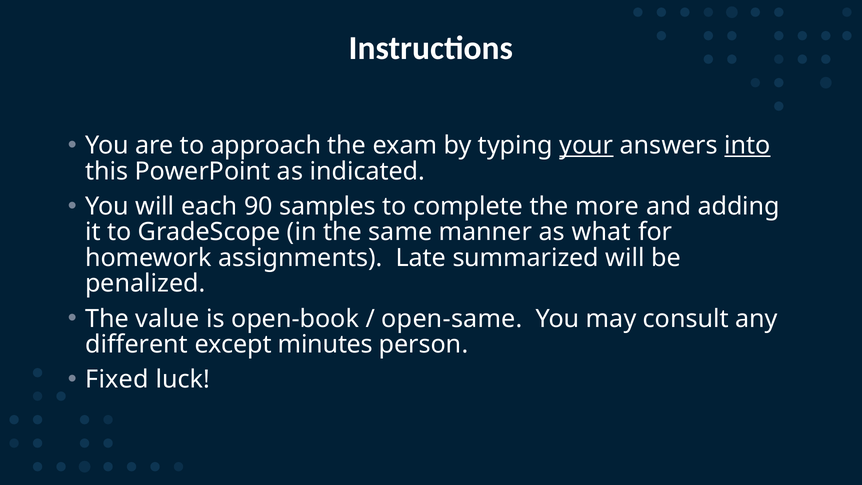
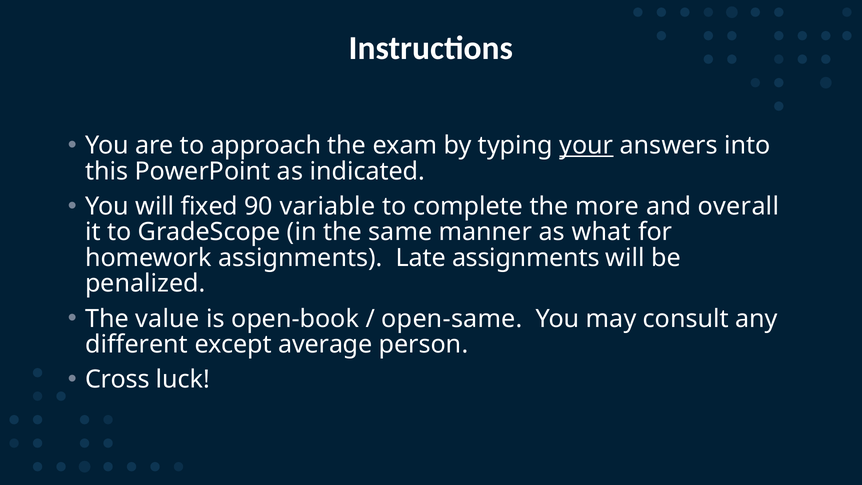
into underline: present -> none (747, 146)
each: each -> fixed (209, 206)
samples: samples -> variable (327, 206)
adding: adding -> overall (739, 206)
Late summarized: summarized -> assignments (526, 258)
minutes: minutes -> average (325, 344)
Fixed: Fixed -> Cross (117, 380)
